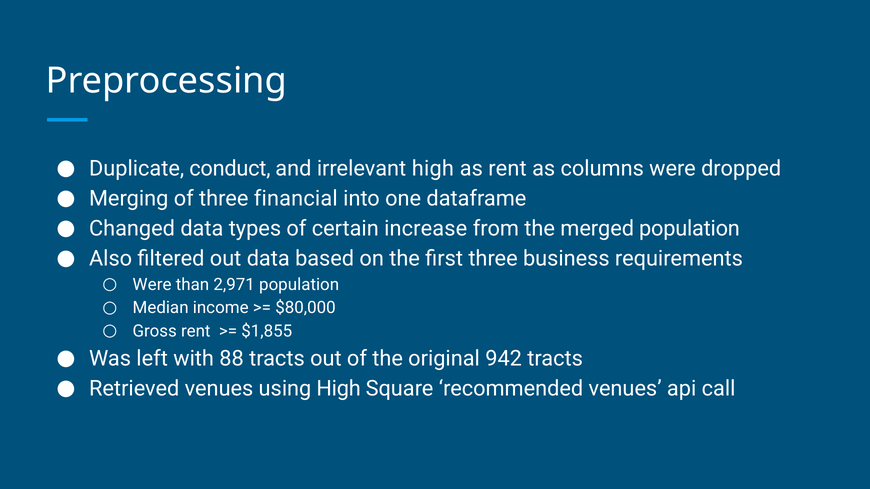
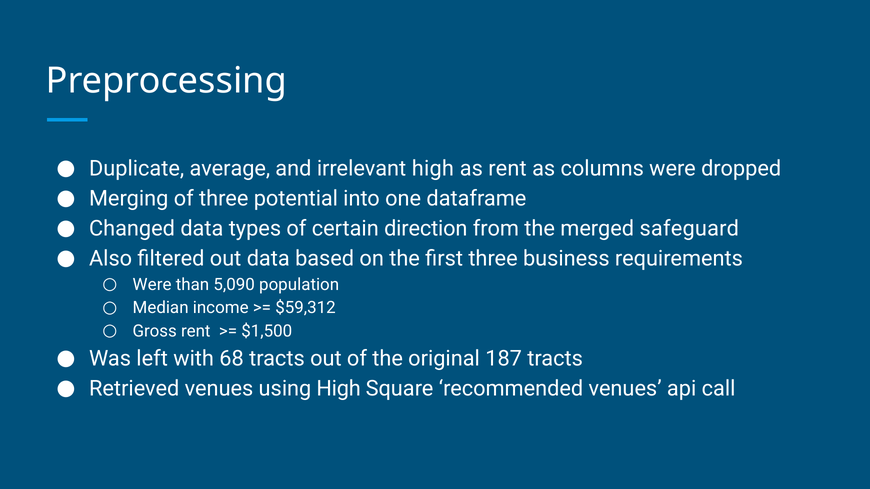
conduct: conduct -> average (230, 169)
financial: financial -> potential (296, 199)
increase: increase -> direction (426, 229)
merged population: population -> safeguard (689, 229)
2,971: 2,971 -> 5,090 (234, 285)
$80,000: $80,000 -> $59,312 (305, 308)
$1,855: $1,855 -> $1,500 (267, 331)
88: 88 -> 68 (232, 359)
942: 942 -> 187 (504, 359)
